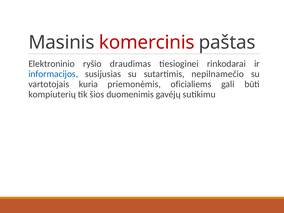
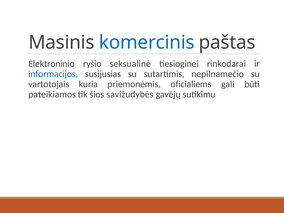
komercinis colour: red -> blue (147, 42)
draudimas: draudimas -> seksualinė (130, 64)
kompiuterių: kompiuterių -> pateikiamos (52, 94)
duomenimis: duomenimis -> savižudybės (130, 94)
